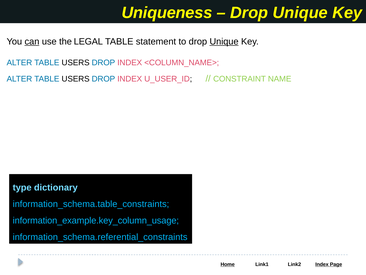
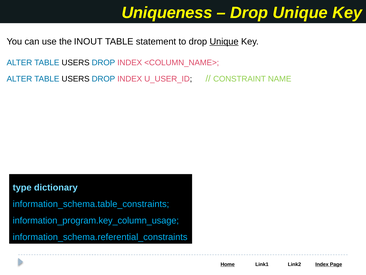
can underline: present -> none (32, 41)
LEGAL: LEGAL -> INOUT (88, 41)
information_example.key_column_usage: information_example.key_column_usage -> information_program.key_column_usage (96, 220)
